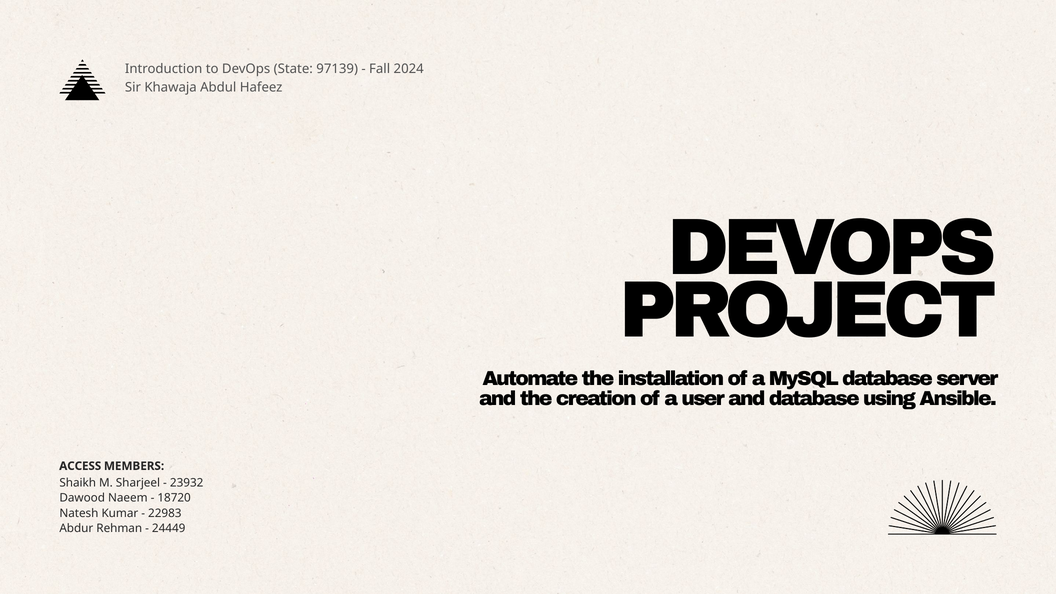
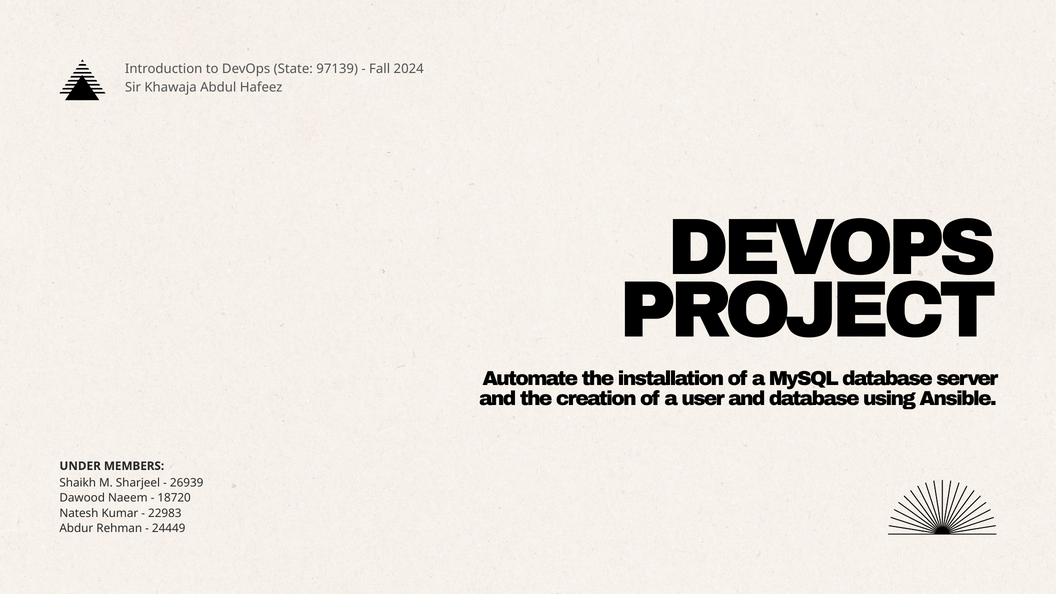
ACCESS: ACCESS -> UNDER (80, 466)
23932: 23932 -> 26939 (187, 483)
